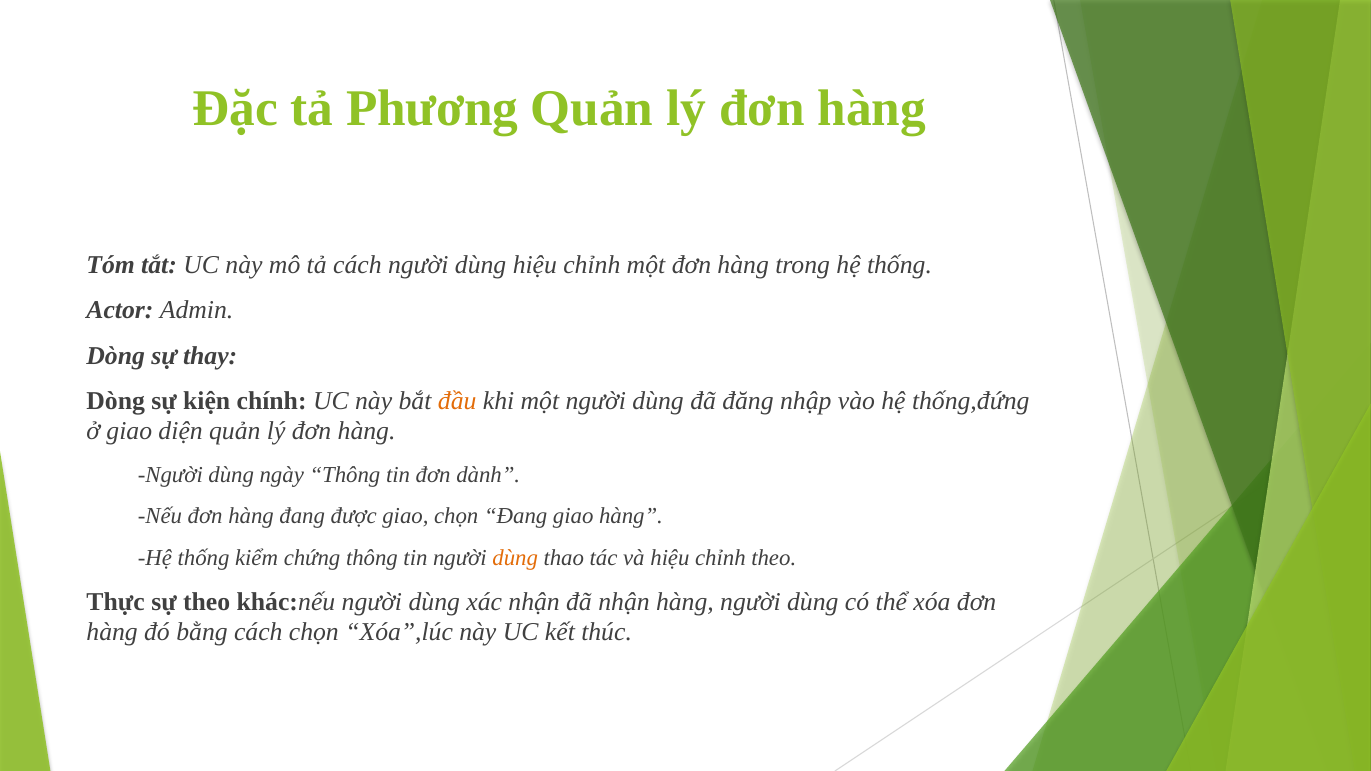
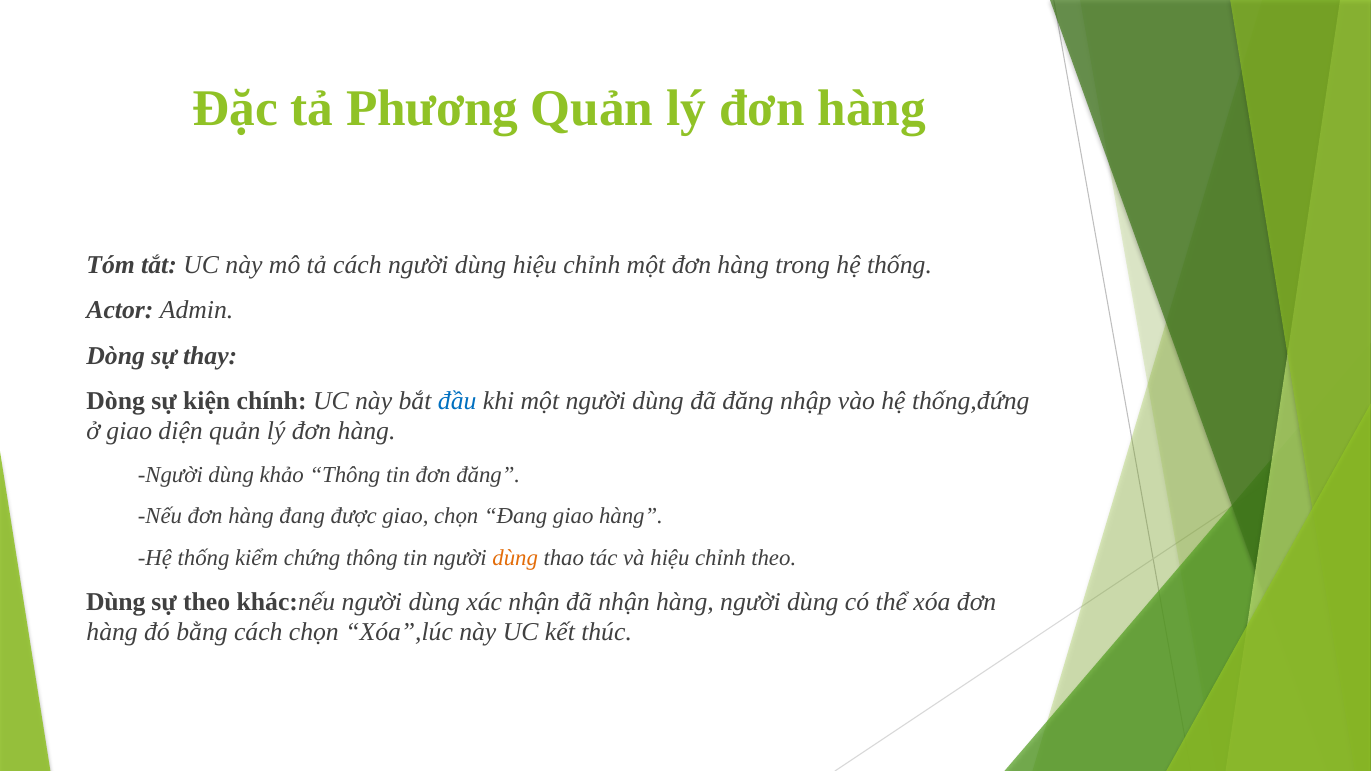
đầu colour: orange -> blue (457, 401)
ngày: ngày -> khảo (282, 475)
đơn dành: dành -> đăng (488, 475)
Thực: Thực -> Dùng (116, 602)
